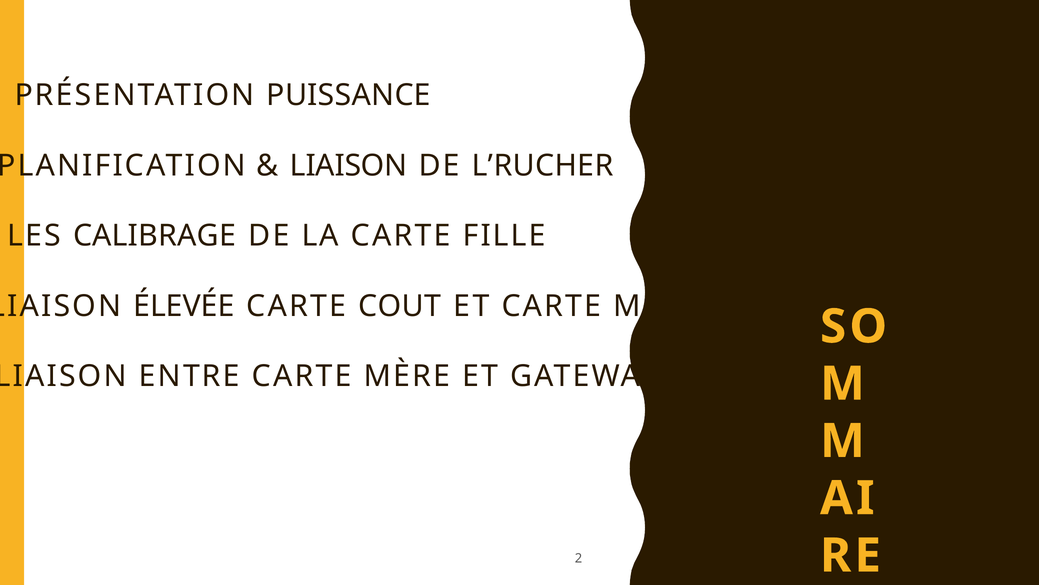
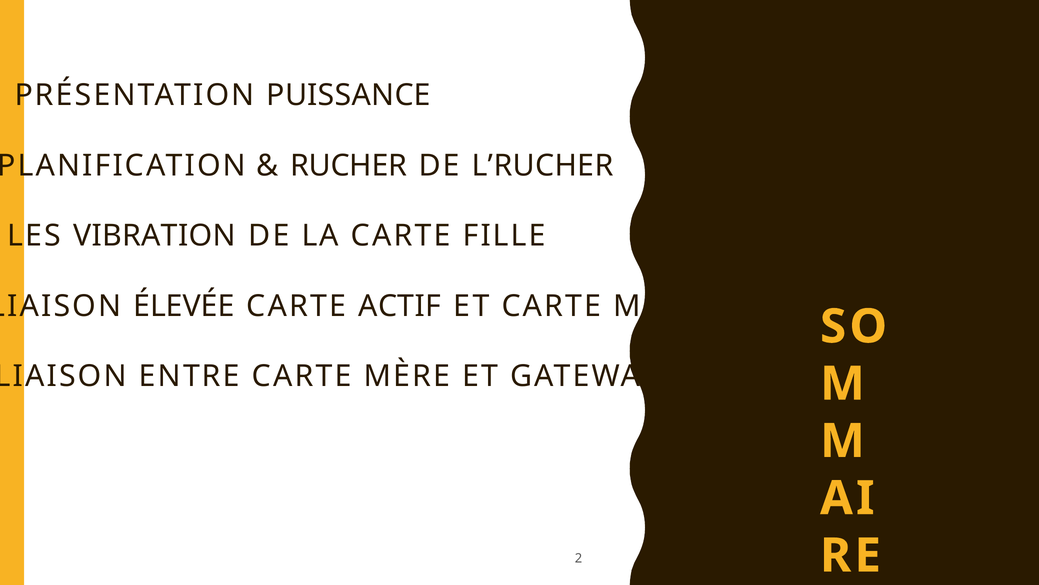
LIAISON: LIAISON -> RUCHER (349, 166)
CALIBRAGE: CALIBRAGE -> VIBRATION (154, 236)
COUT: COUT -> ACTIF (400, 306)
